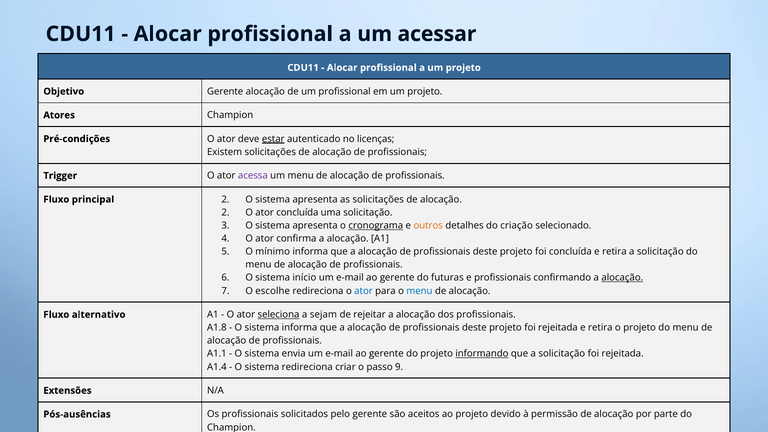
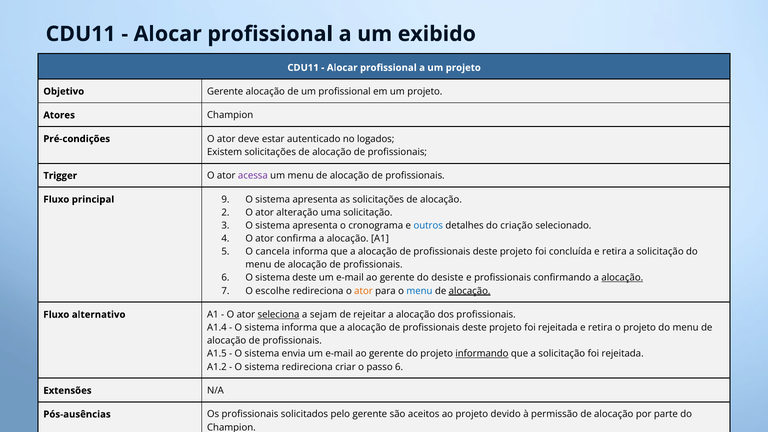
acessar: acessar -> exibido (437, 34)
estar underline: present -> none (273, 139)
licenças: licenças -> logados (376, 139)
principal 2: 2 -> 9 (225, 199)
ator concluída: concluída -> alteração (297, 213)
cronograma underline: present -> none (376, 226)
outros colour: orange -> blue (428, 226)
mínimo: mínimo -> cancela (273, 252)
sistema início: início -> deste (304, 278)
futuras: futuras -> desiste (447, 278)
ator colour: blue -> orange (363, 291)
alocação underline: none -> present (470, 291)
A1.8: A1.8 -> A1.4 (217, 328)
A1.1: A1.1 -> A1.5 (217, 354)
A1.4: A1.4 -> A1.2 (217, 367)
passo 9: 9 -> 6 (399, 367)
